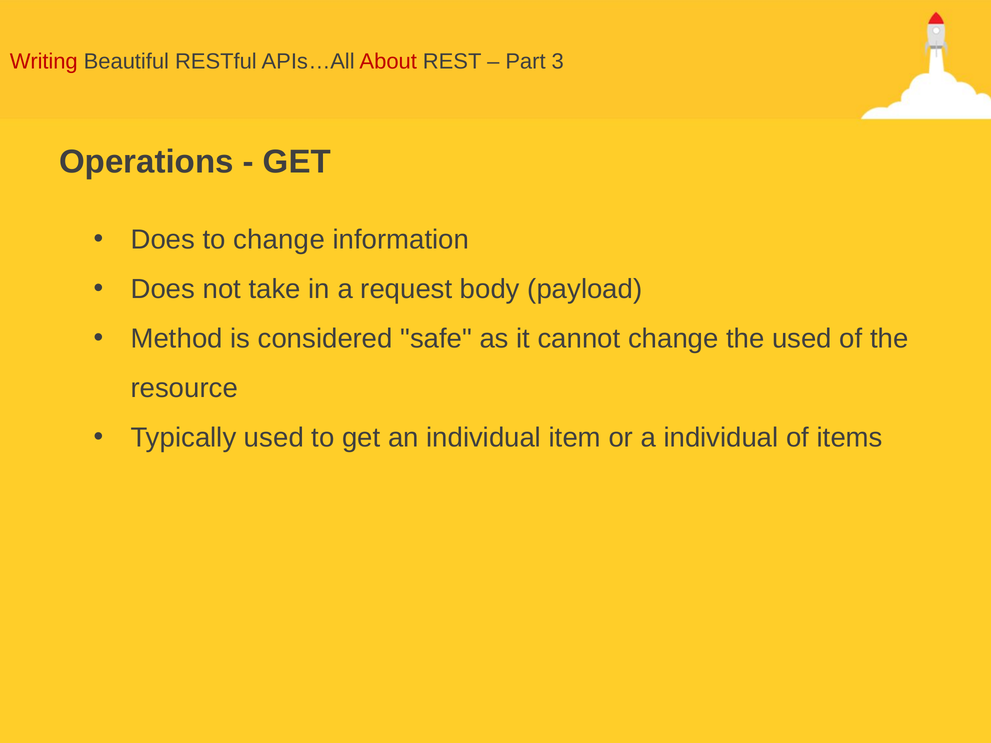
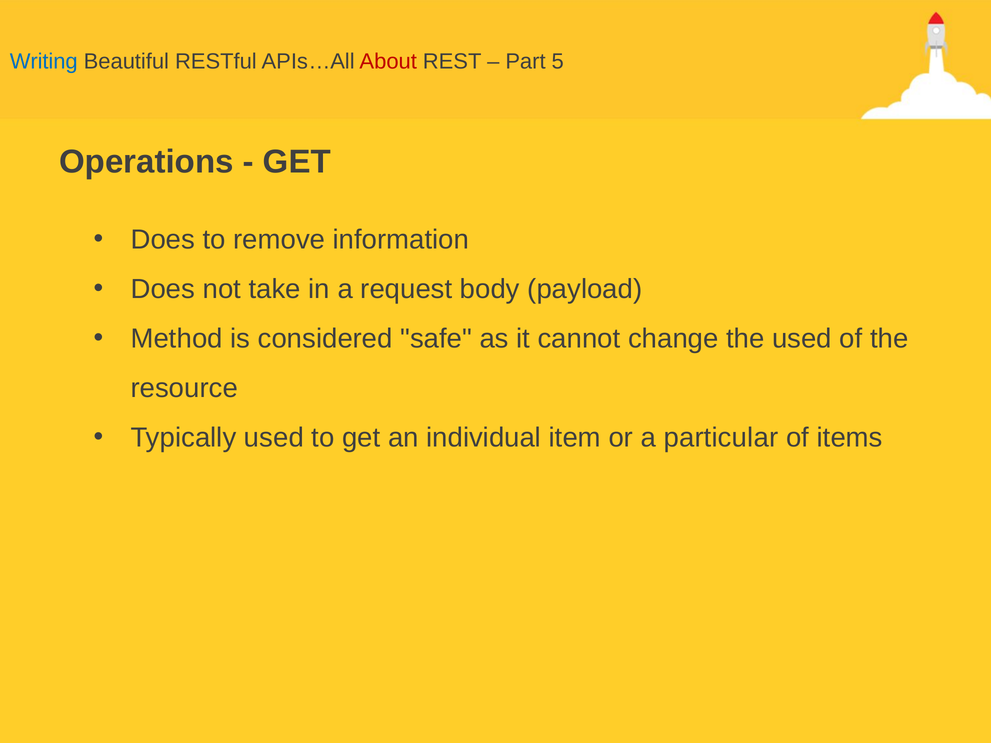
Writing colour: red -> blue (44, 61)
3: 3 -> 5 (558, 61)
to change: change -> remove (279, 240)
a individual: individual -> particular (721, 438)
